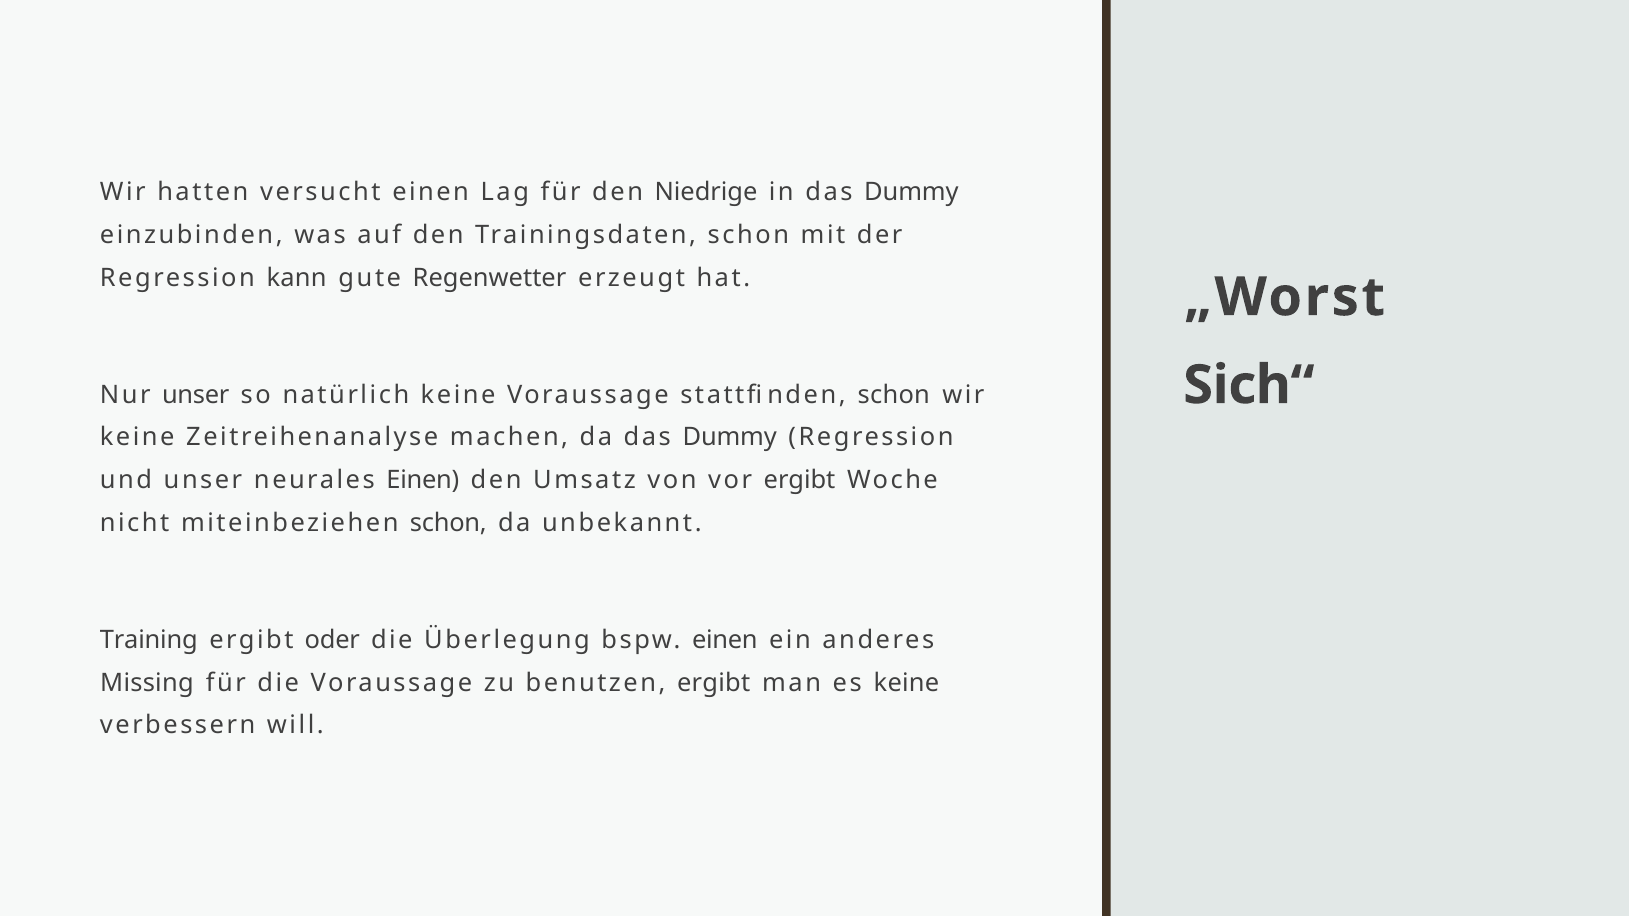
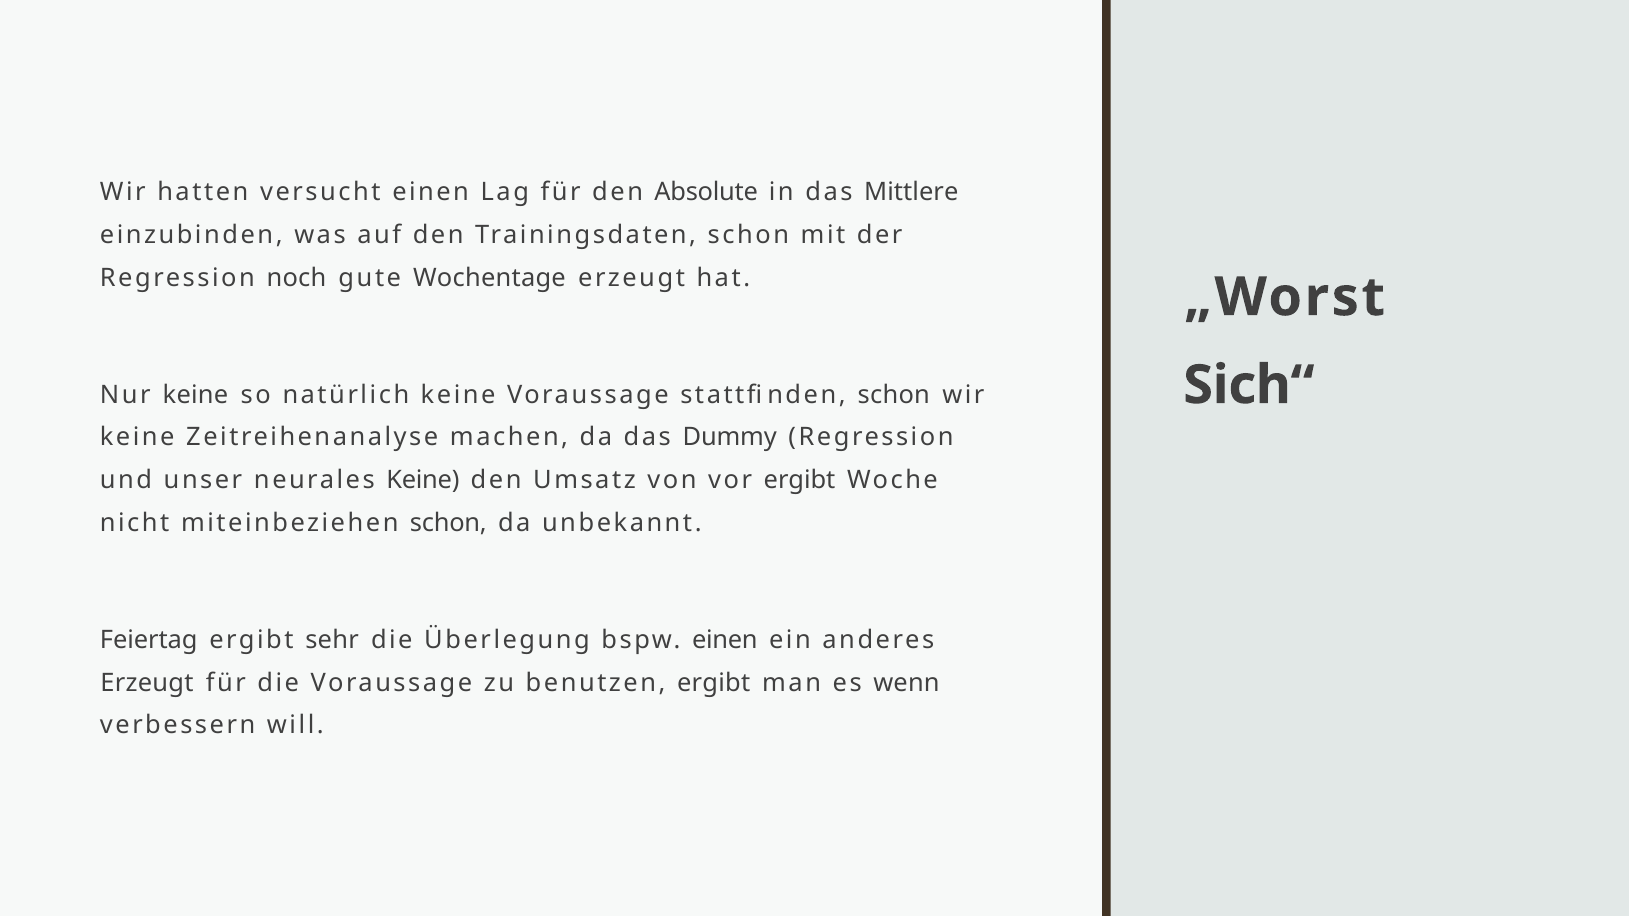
Niedrige: Niedrige -> Absolute (706, 192)
in das Dummy: Dummy -> Mittlere (911, 192)
kann: kann -> noch (297, 278)
Regenwetter: Regenwetter -> Wochentage (489, 278)
Nur unser: unser -> keine (196, 395)
neurales Einen: Einen -> Keine (423, 480)
Training: Training -> Feiertag (149, 640)
oder: oder -> sehr (332, 640)
Missing: Missing -> Erzeugt (147, 683)
es keine: keine -> wenn (906, 683)
